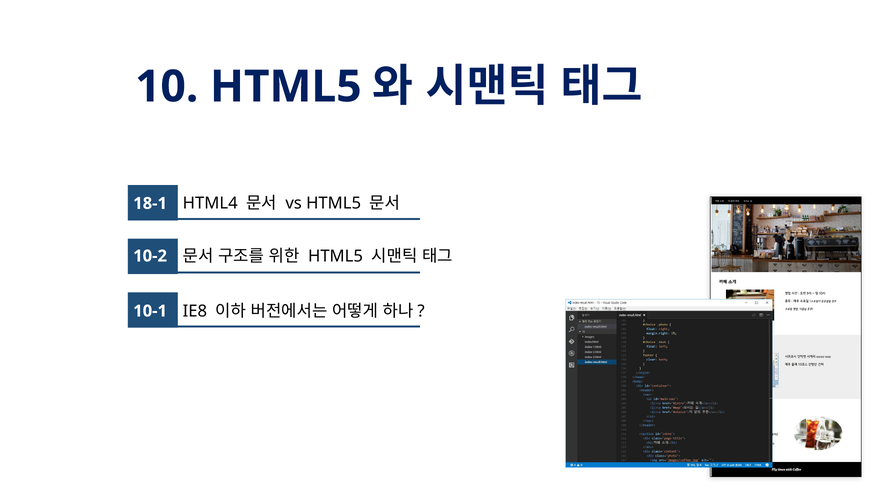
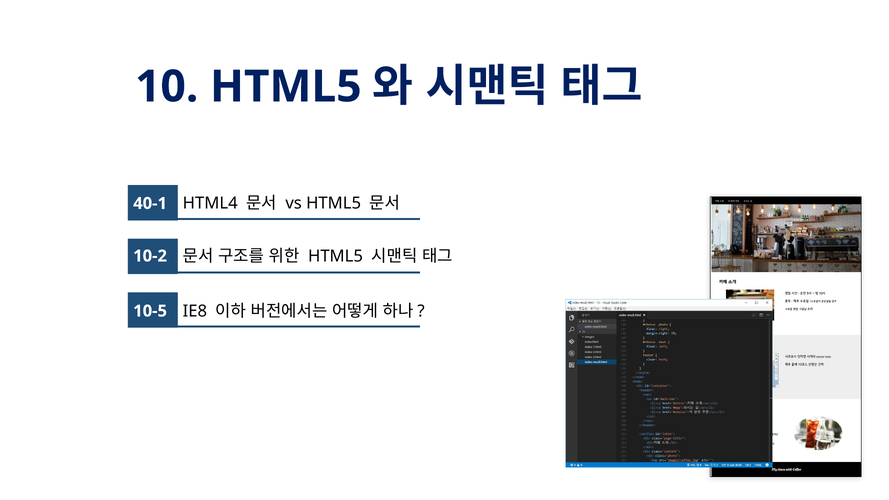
18-1: 18-1 -> 40-1 (150, 203)
10-1: 10-1 -> 10-5 (150, 311)
